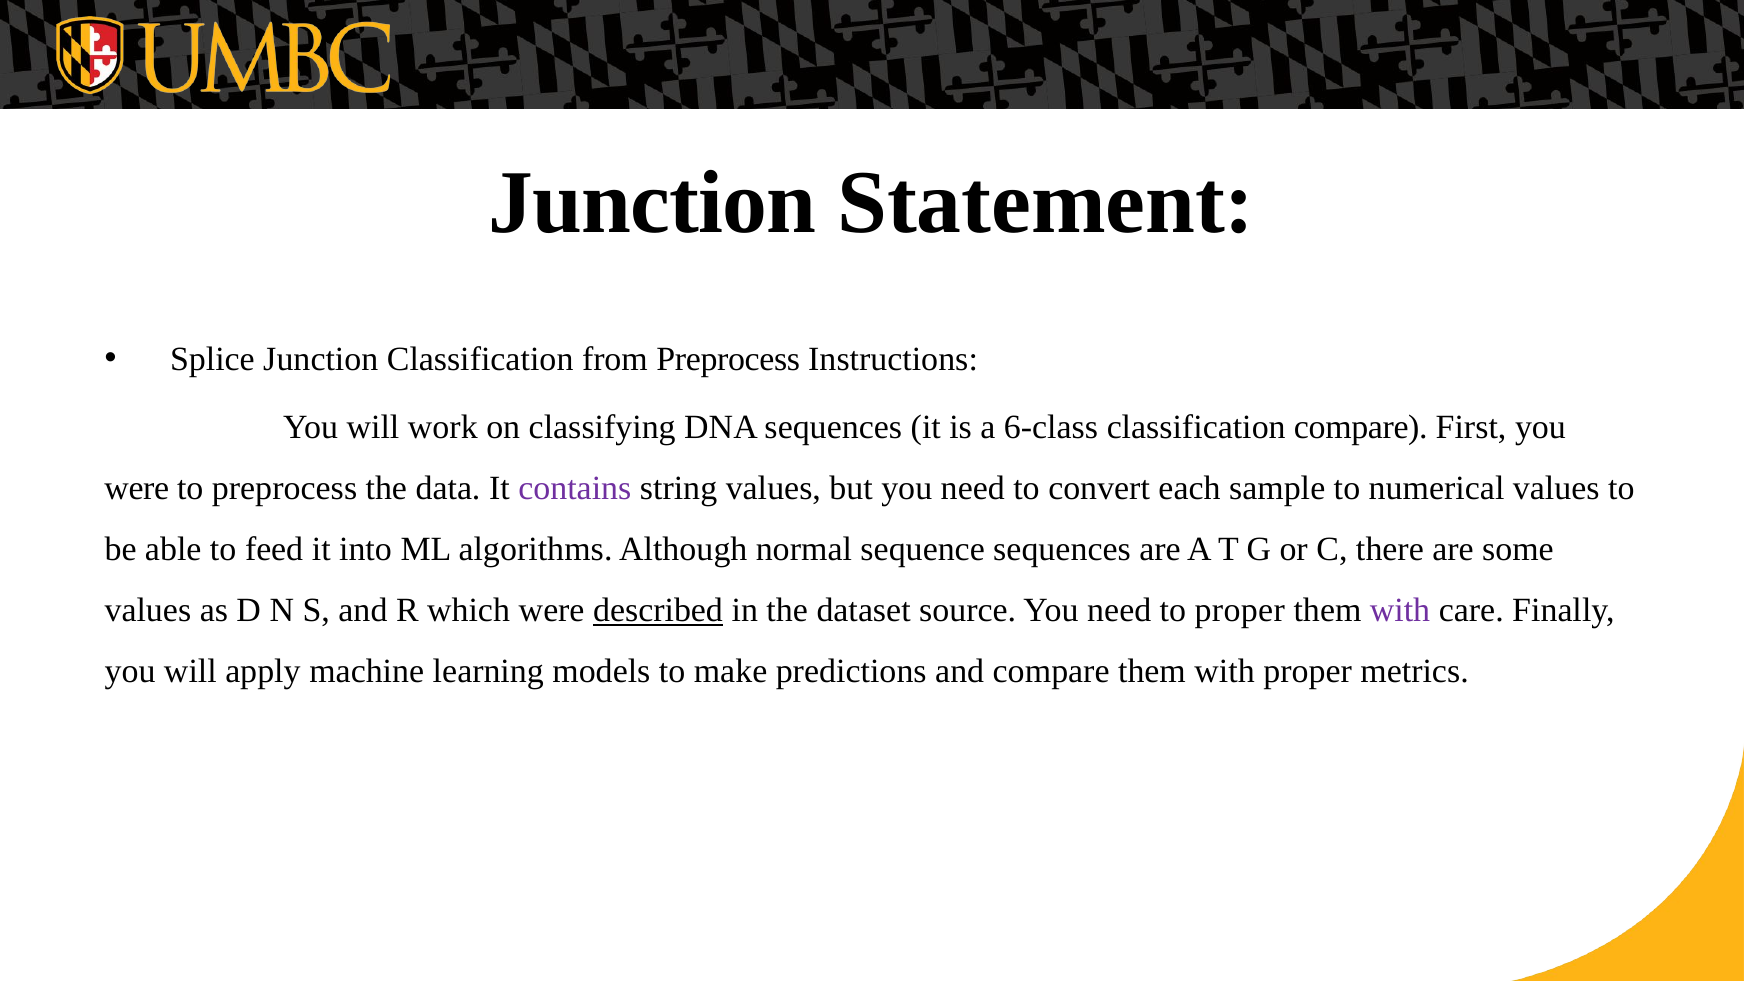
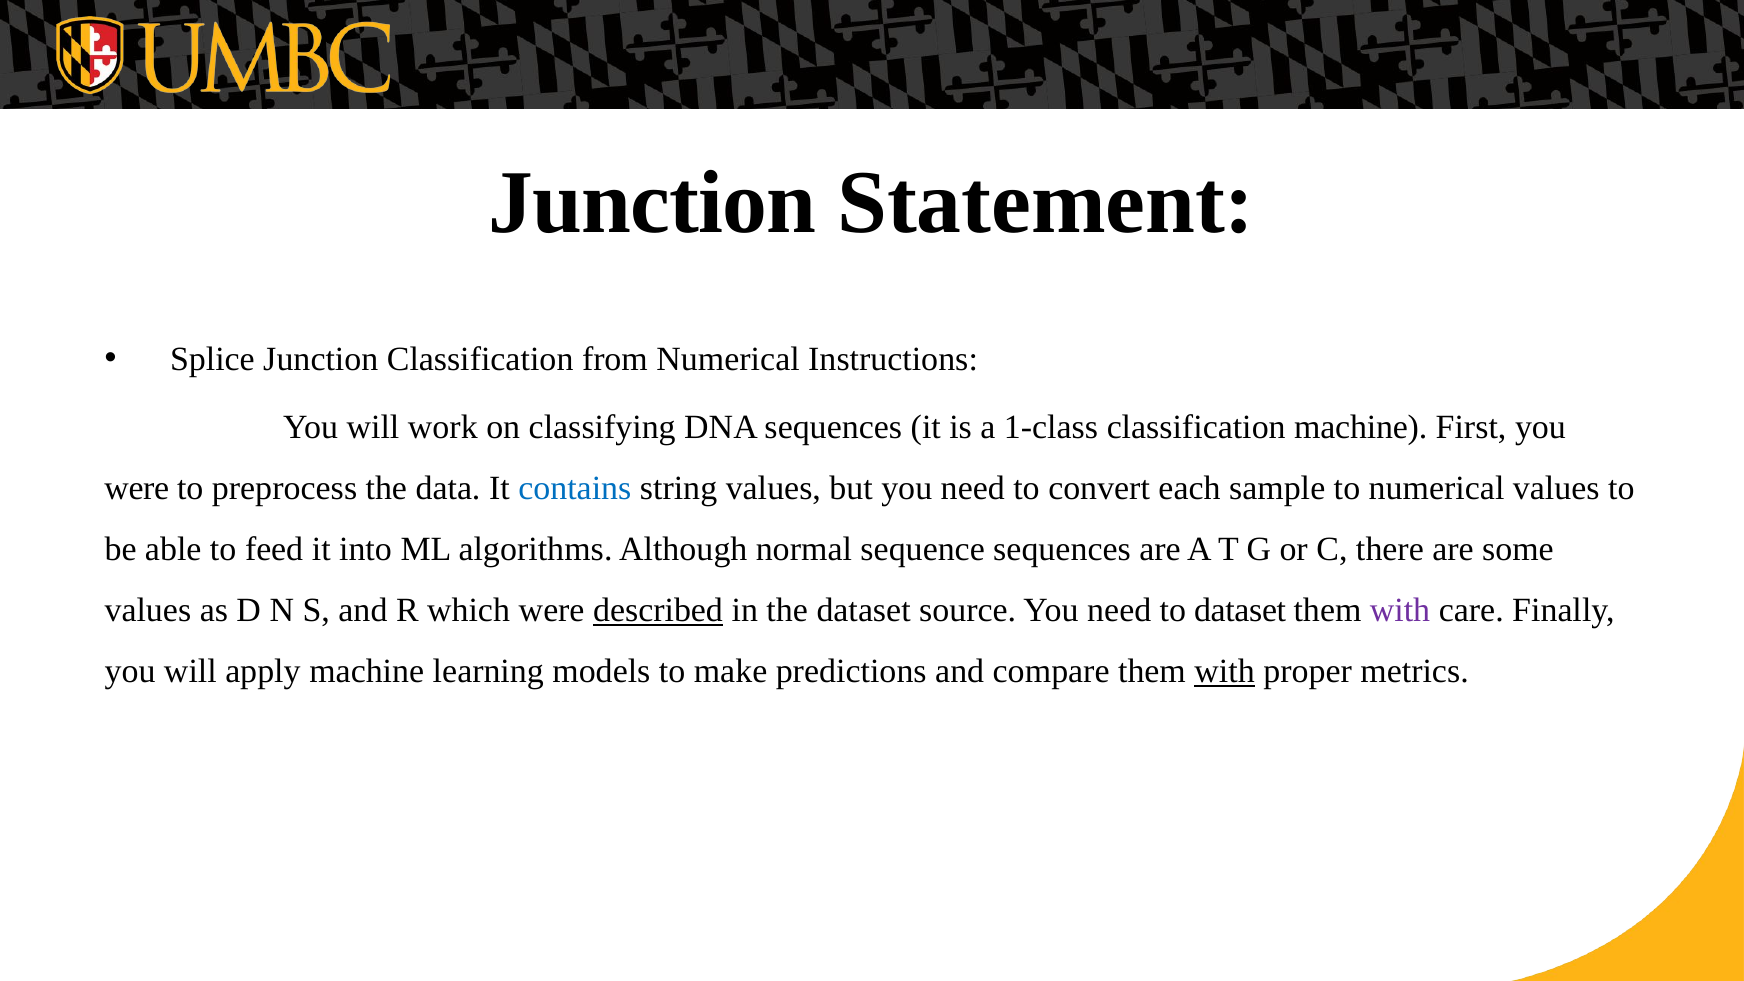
from Preprocess: Preprocess -> Numerical (728, 359)
6-class: 6-class -> 1-class (1051, 427)
classification compare: compare -> machine (1361, 427)
contains colour: purple -> blue (575, 488)
to proper: proper -> dataset (1240, 611)
with underline: none -> present (1225, 672)
